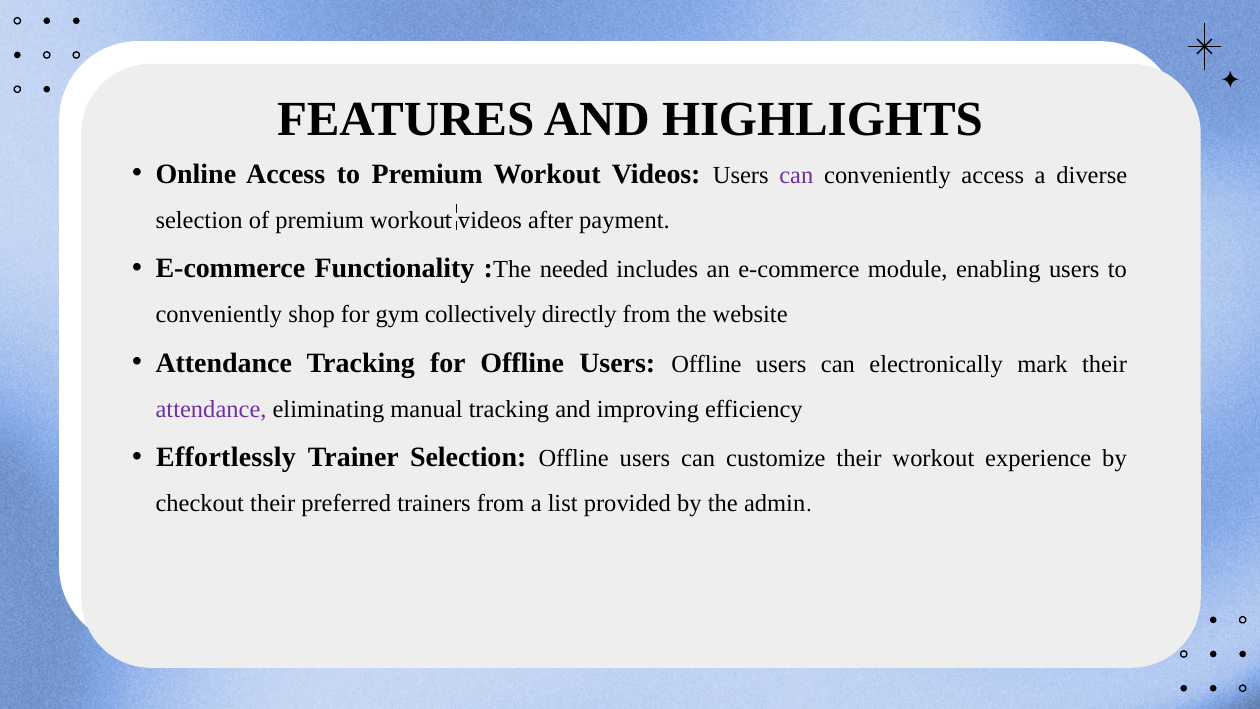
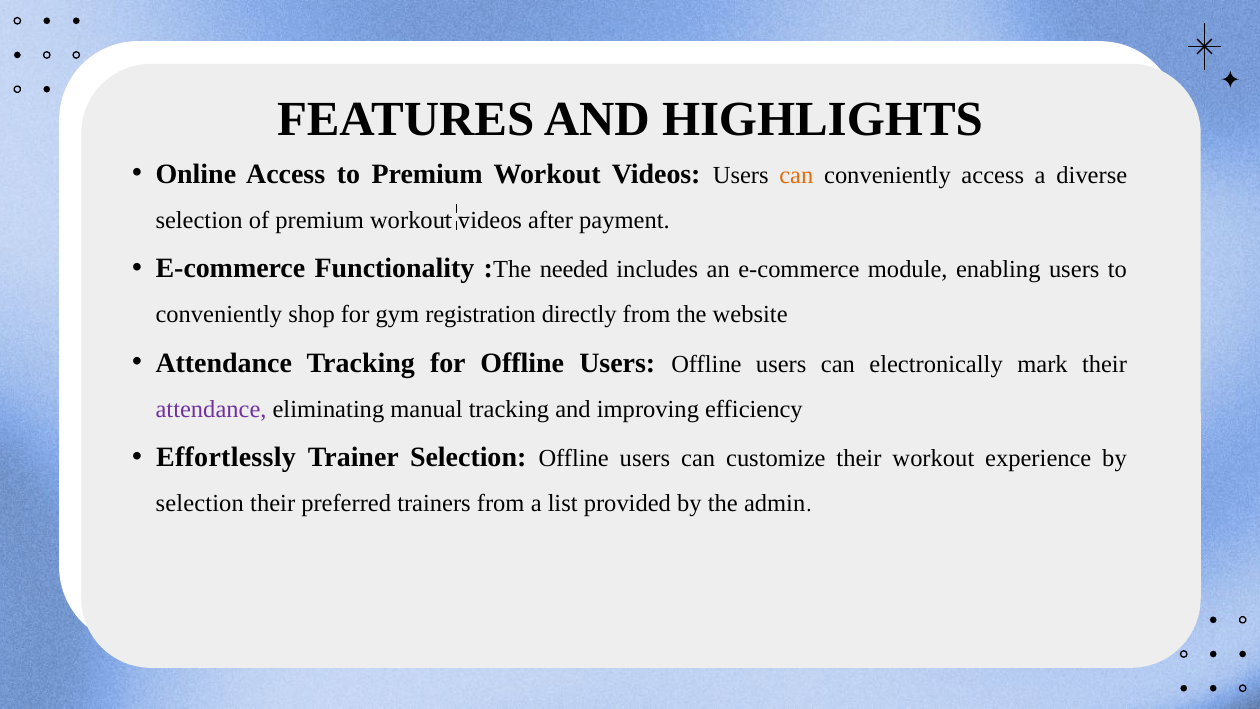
can colour: purple -> orange (796, 175)
collectively: collectively -> registration (480, 315)
checkout: checkout -> selection (200, 503)
